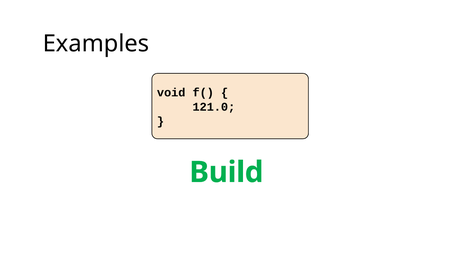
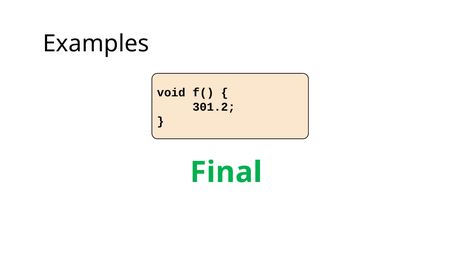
121.0: 121.0 -> 301.2 (214, 107)
Build: Build -> Final (226, 172)
